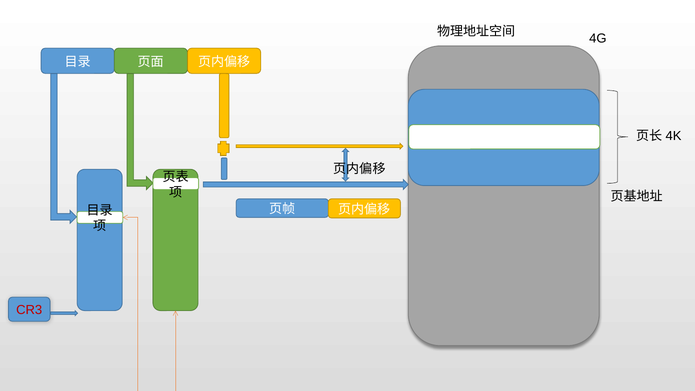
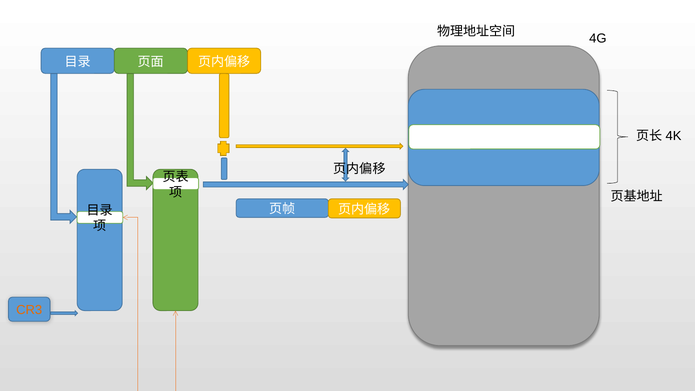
CR3 colour: red -> orange (29, 310)
